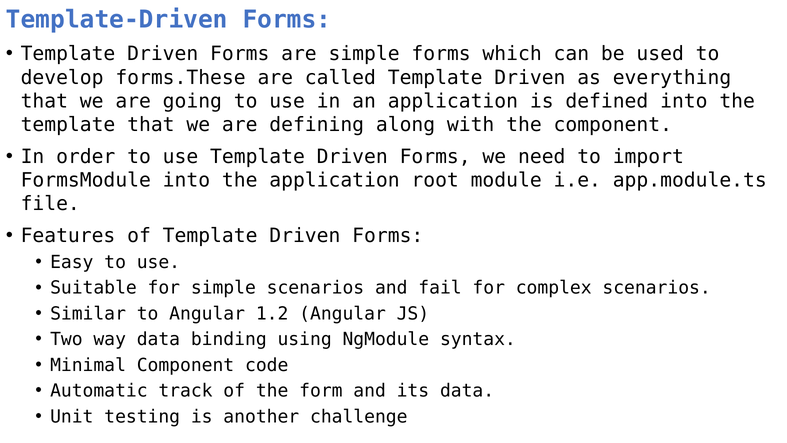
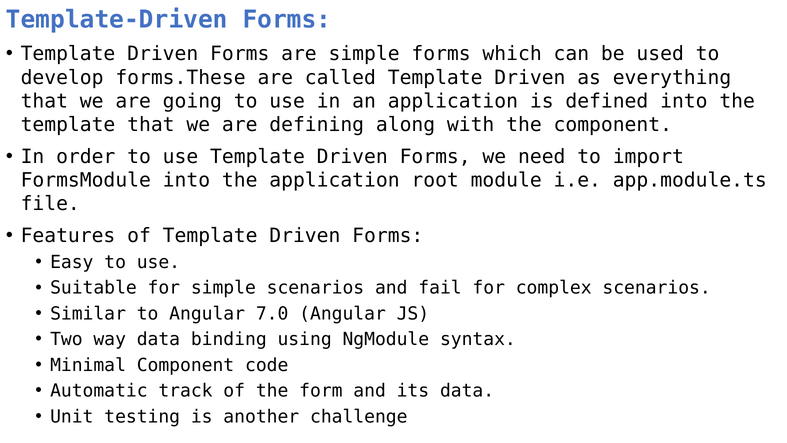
1.2: 1.2 -> 7.0 (272, 314)
